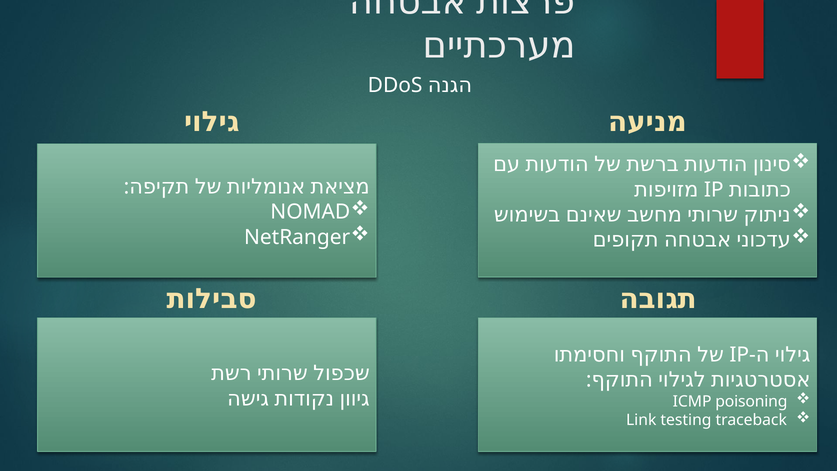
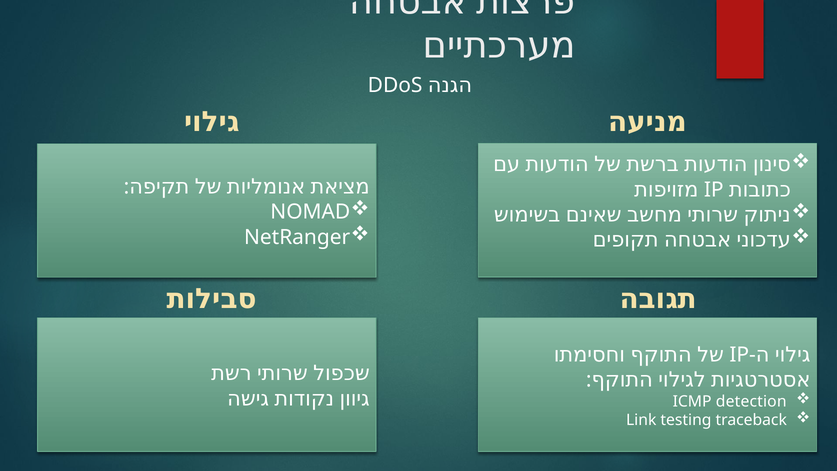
poisoning: poisoning -> detection (751, 401)
